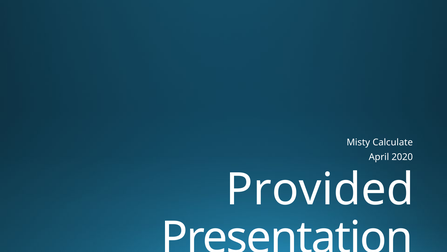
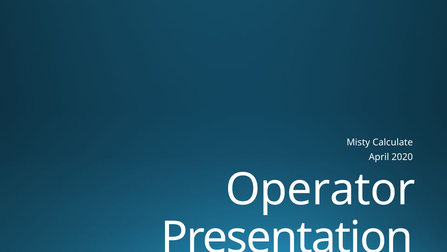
Provided: Provided -> Operator (320, 189)
